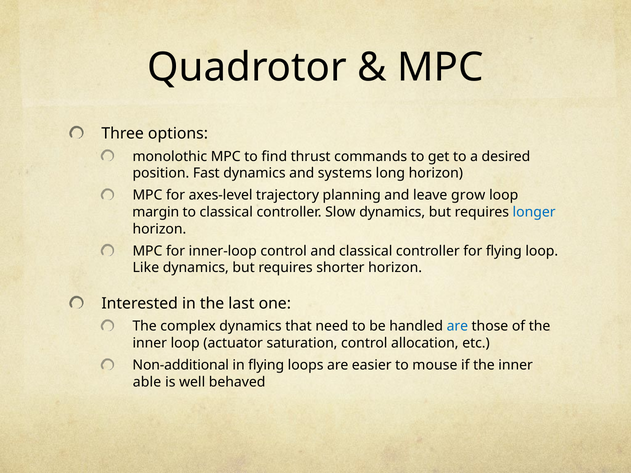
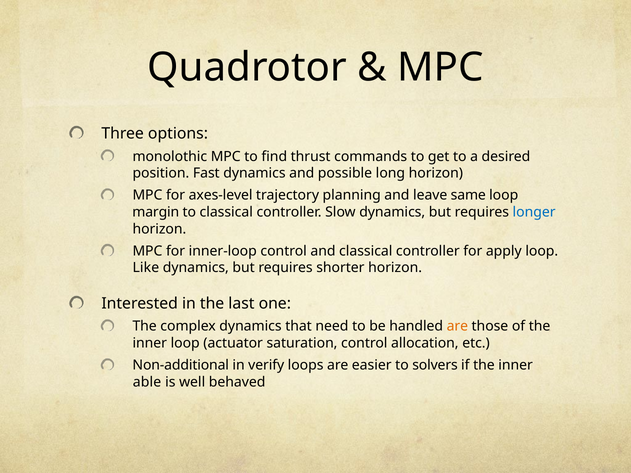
systems: systems -> possible (345, 173)
grow: grow -> same (468, 195)
for flying: flying -> apply (504, 251)
are colour: blue -> orange (457, 326)
in flying: flying -> verify (266, 365)
mouse: mouse -> solvers (435, 365)
